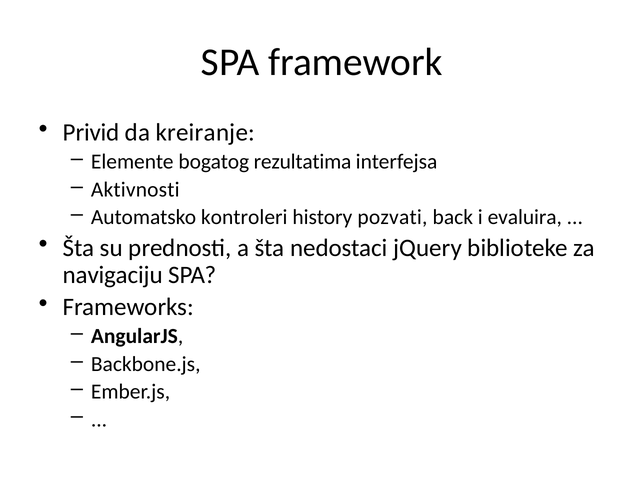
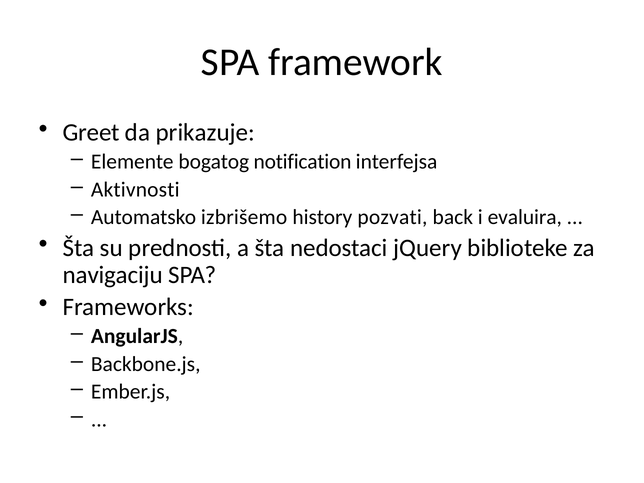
Privid: Privid -> Greet (91, 133)
kreiranje: kreiranje -> prikazuje (205, 133)
rezultatima: rezultatima -> notification (303, 162)
kontroleri: kontroleri -> izbrišemo (244, 217)
